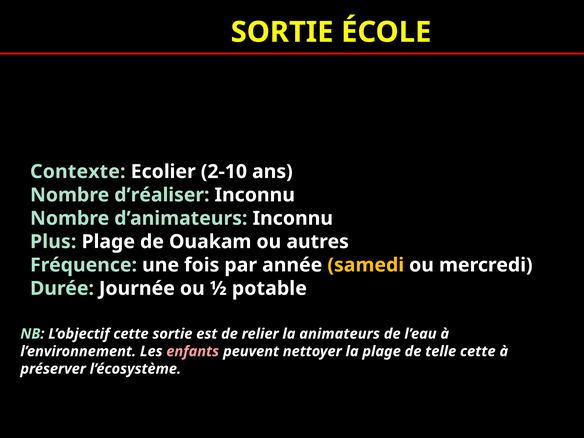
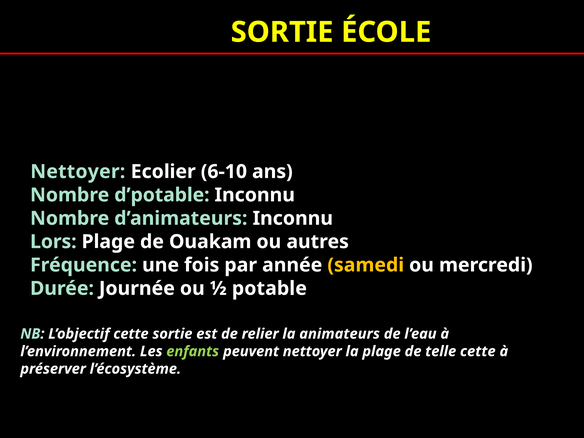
Contexte: Contexte -> Nettoyer (78, 172)
2-10: 2-10 -> 6-10 (224, 172)
d’réaliser: d’réaliser -> d’potable (162, 195)
Plus: Plus -> Lors (53, 242)
enfants colour: pink -> light green (193, 351)
